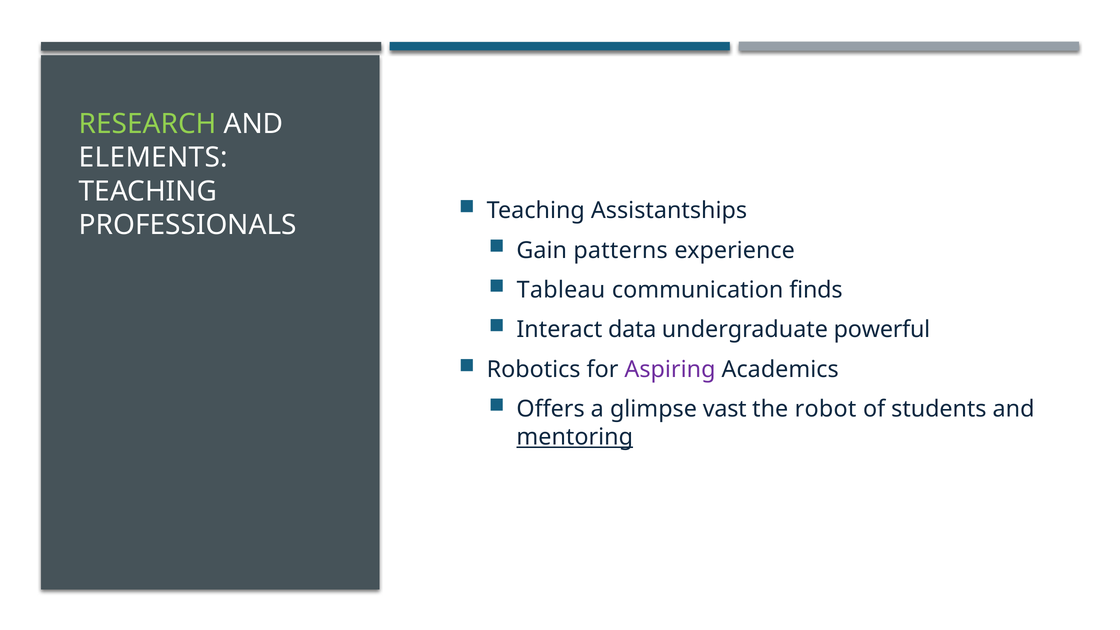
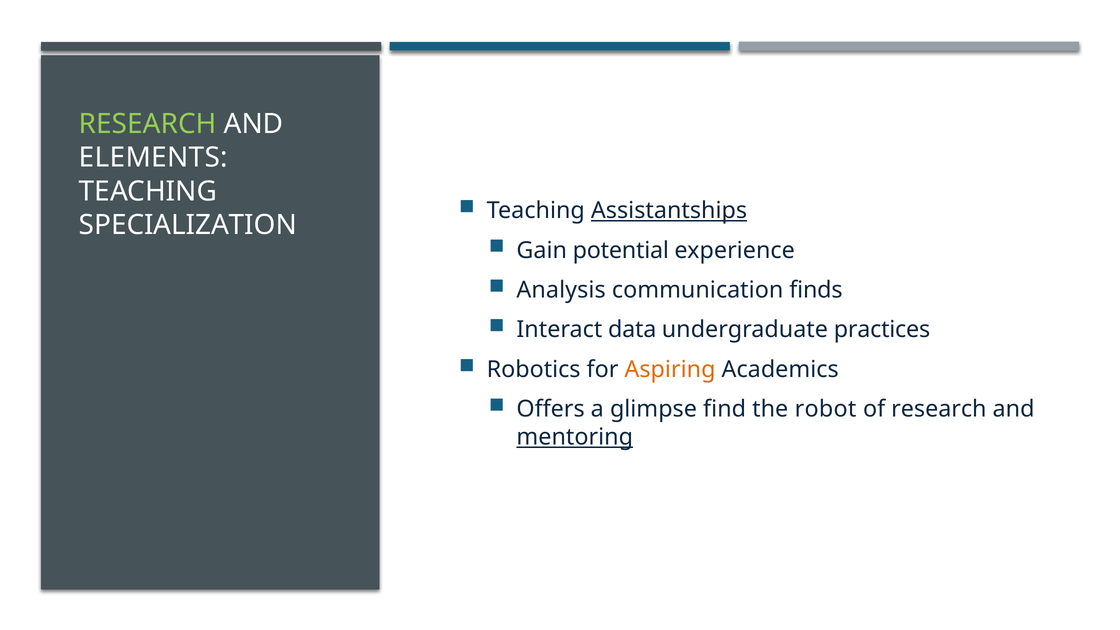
Assistantships underline: none -> present (669, 211)
PROFESSIONALS: PROFESSIONALS -> SPECIALIZATION (188, 225)
patterns: patterns -> potential (621, 250)
Tableau: Tableau -> Analysis (561, 290)
powerful: powerful -> practices (882, 330)
Aspiring colour: purple -> orange (670, 369)
vast: vast -> find (725, 409)
of students: students -> research (939, 409)
